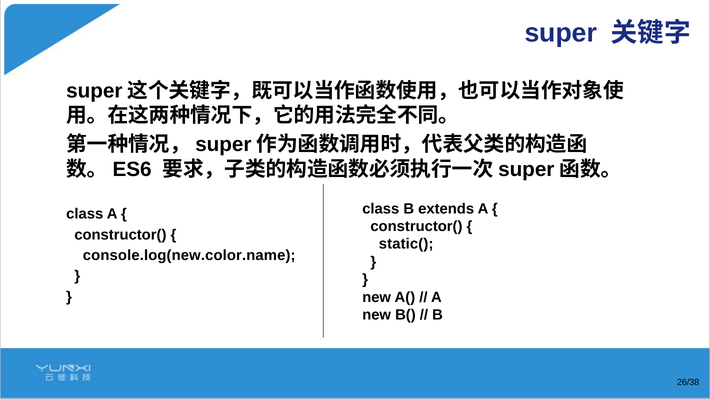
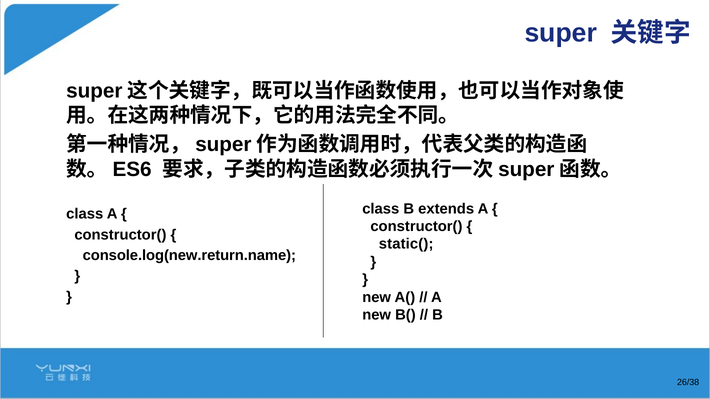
console.log(new.color.name: console.log(new.color.name -> console.log(new.return.name (189, 256)
